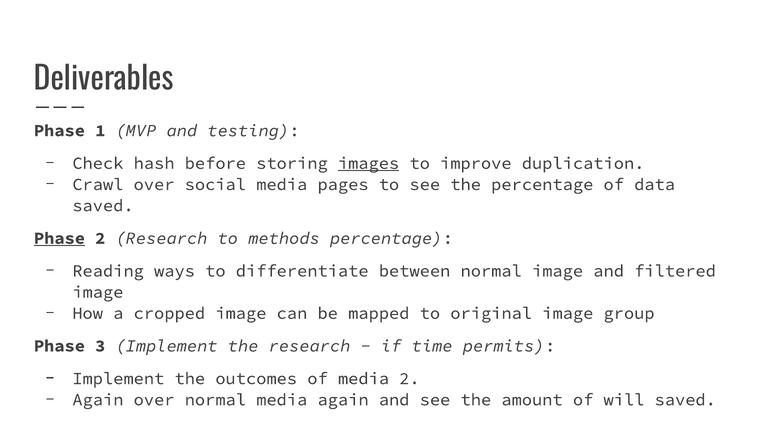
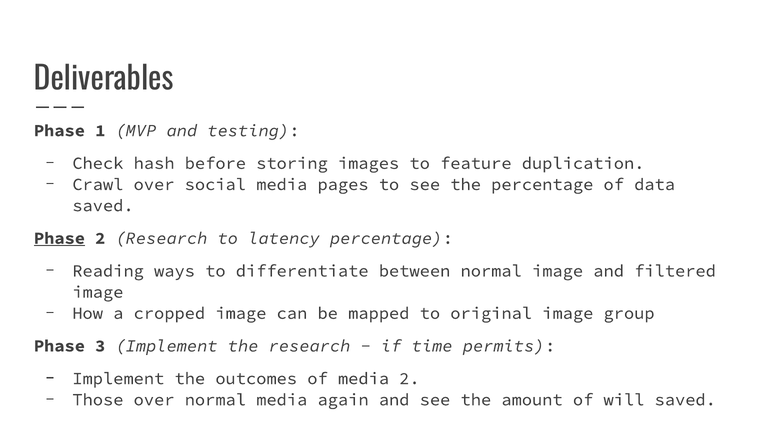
images underline: present -> none (369, 163)
improve: improve -> feature (476, 163)
methods: methods -> latency (284, 239)
Again: Again -> Those (98, 400)
